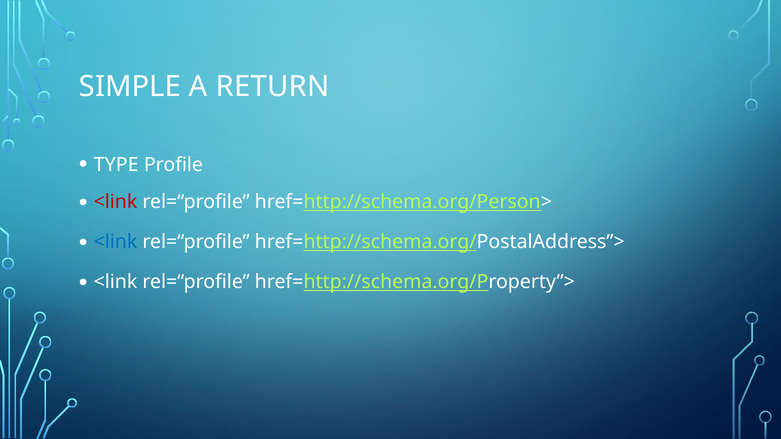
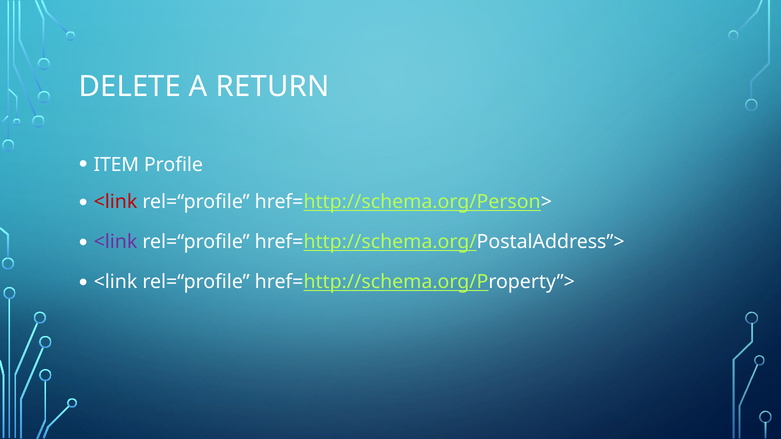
SIMPLE: SIMPLE -> DELETE (130, 87)
TYPE: TYPE -> ITEM (116, 165)
<link colour: blue -> purple (115, 242)
